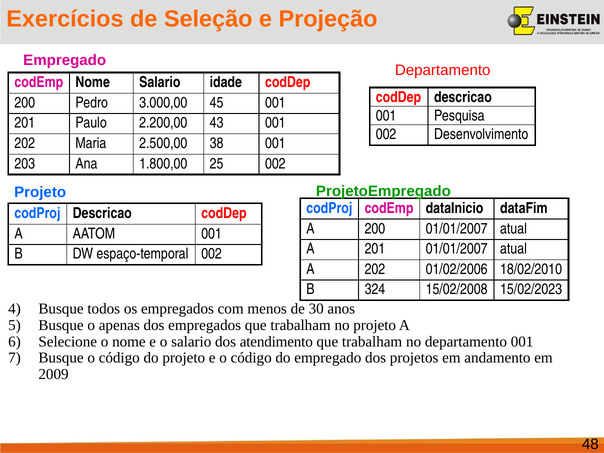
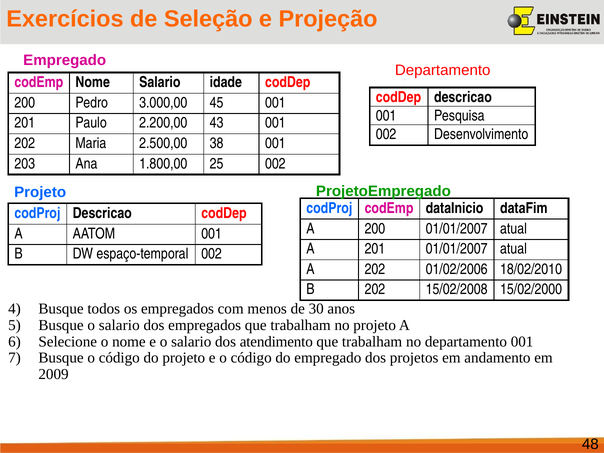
B 324: 324 -> 202 (375, 289)
15/02/2023: 15/02/2023 -> 15/02/2000 (531, 289)
Busque o apenas: apenas -> salario (119, 325)
